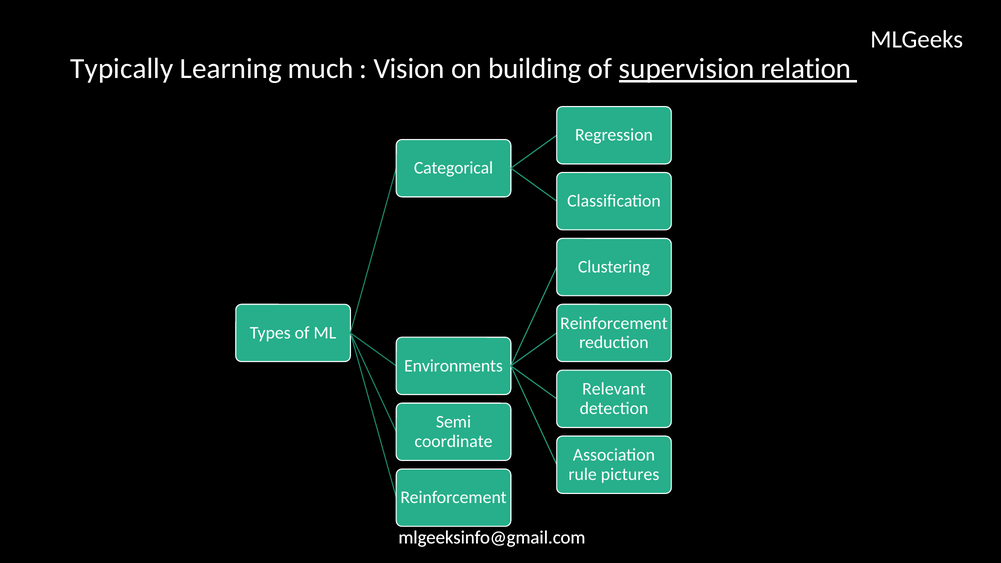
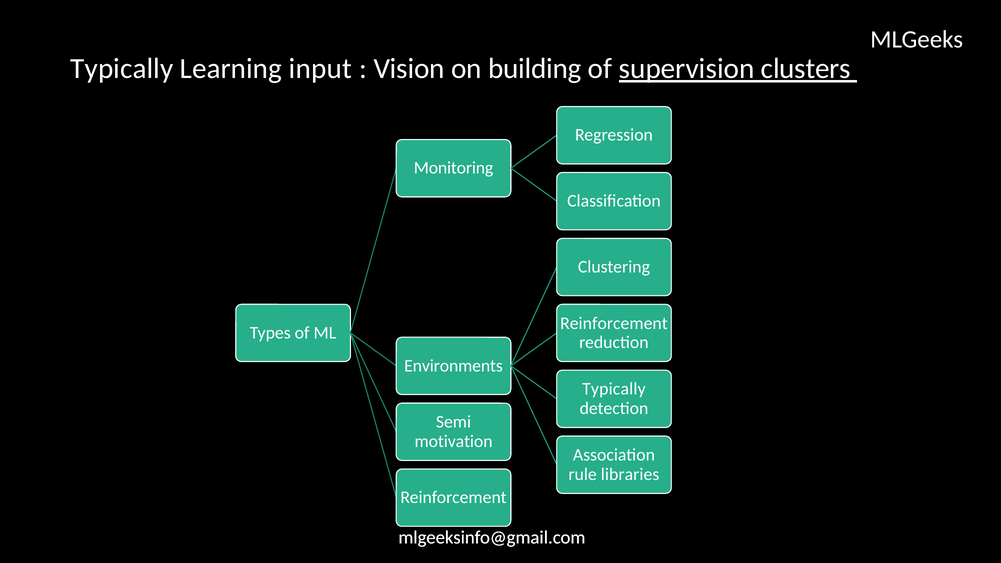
much: much -> input (320, 69)
relation: relation -> clusters (806, 69)
Categorical: Categorical -> Monitoring (454, 168)
Relevant: Relevant -> Typically (614, 389)
coordinate: coordinate -> motivation (454, 441)
pictures: pictures -> libraries (630, 474)
